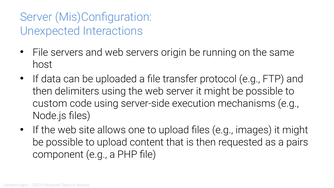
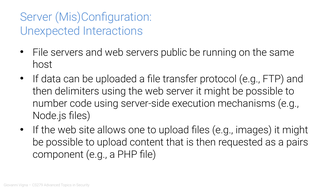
origin: origin -> public (174, 52)
custom: custom -> number (50, 103)
